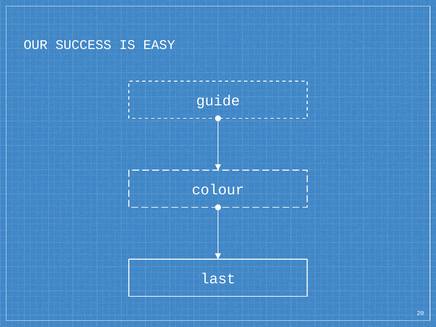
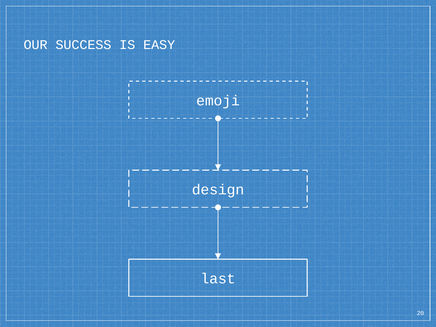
guide: guide -> emoji (218, 101)
colour: colour -> design (218, 190)
